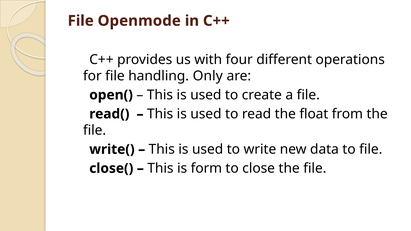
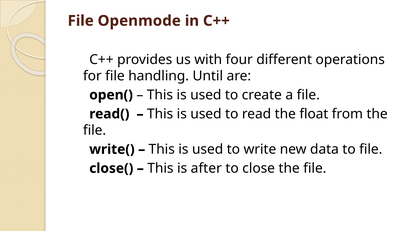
Only: Only -> Until (208, 76)
form: form -> after (206, 168)
